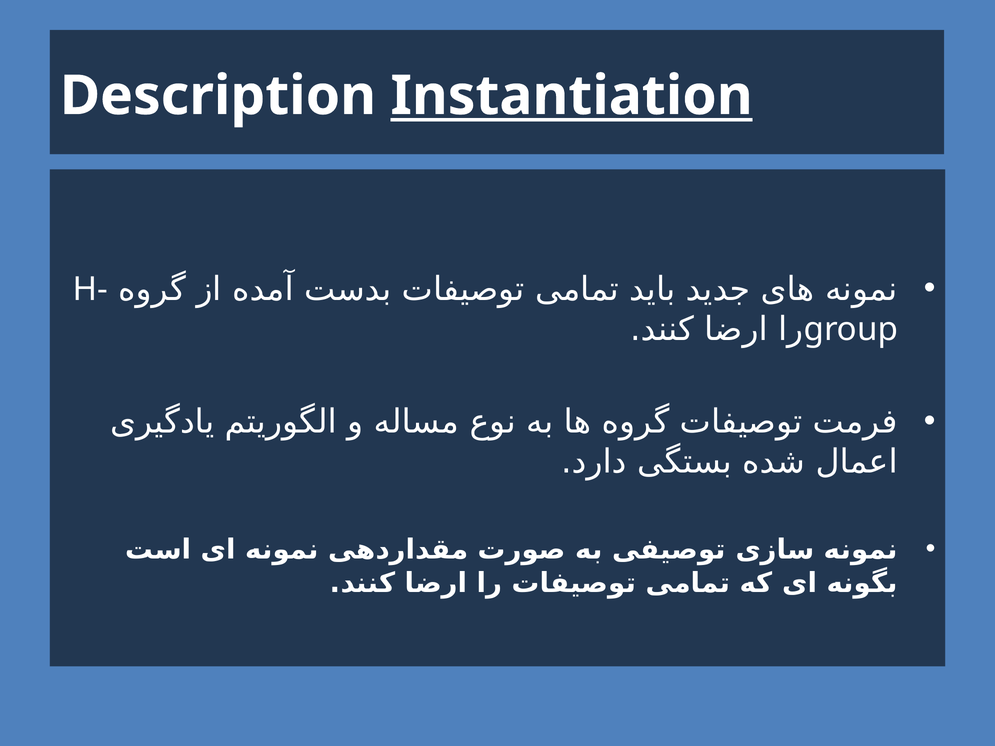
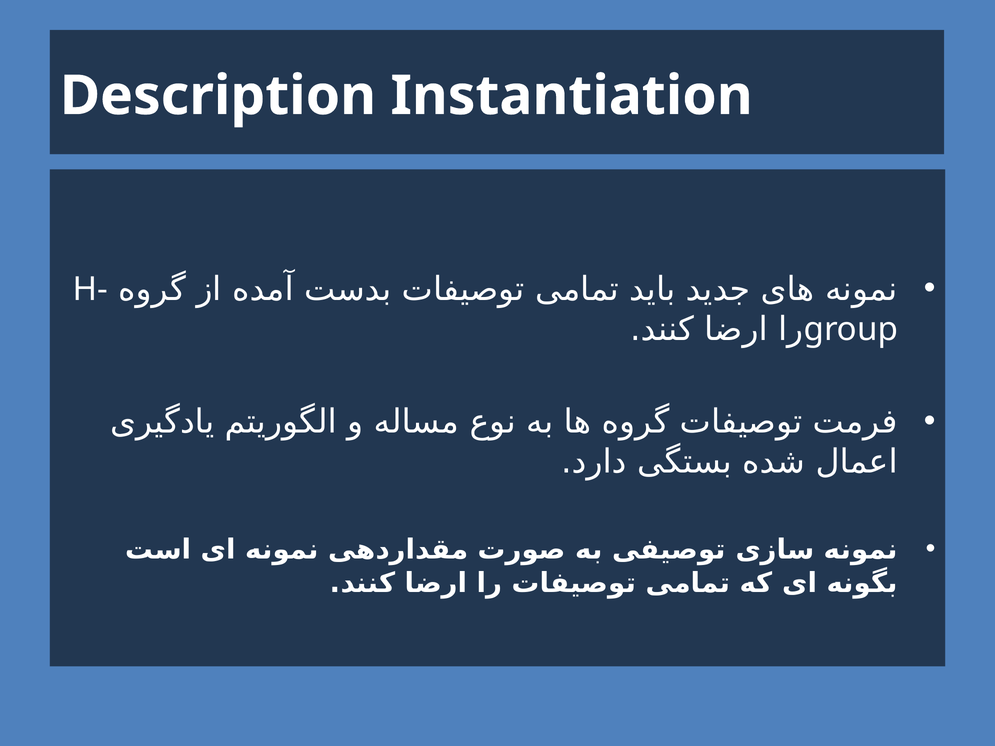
Instantiation underline: present -> none (572, 96)
